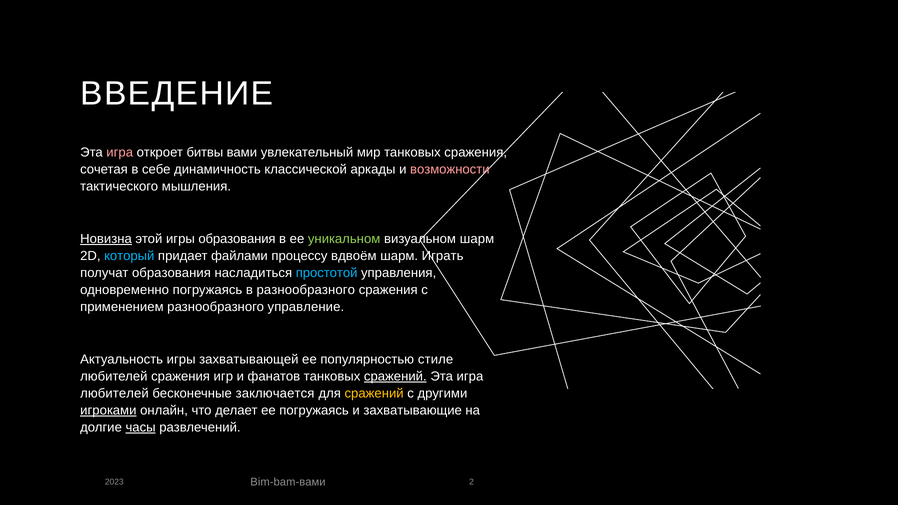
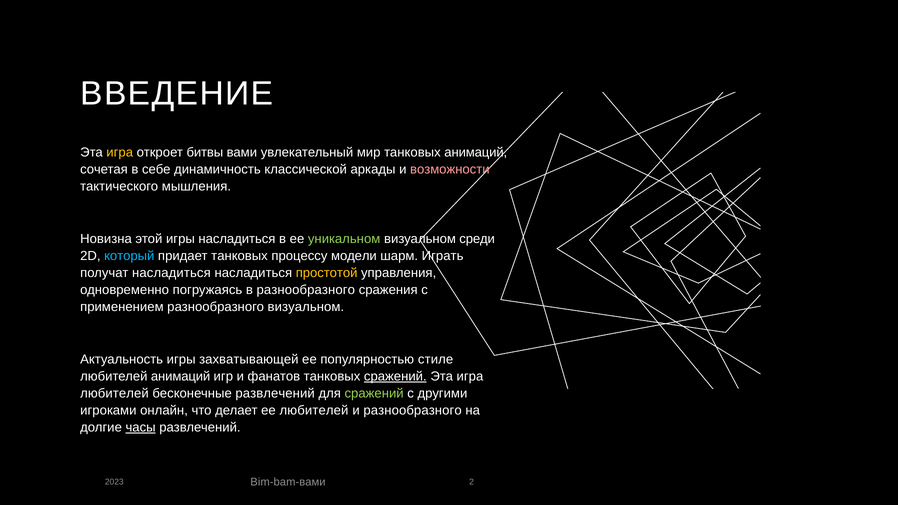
игра colour: pink -> yellow (120, 152)
танковых сражения: сражения -> анимаций (476, 152)
Новизна underline: present -> none (106, 239)
игры образования: образования -> насладиться (237, 239)
визуальном шарм: шарм -> среди (477, 239)
придает файлами: файлами -> танковых (240, 256)
вдвоём: вдвоём -> модели (354, 256)
получат образования: образования -> насладиться (171, 273)
простотой colour: light blue -> yellow (327, 273)
разнообразного управление: управление -> визуальном (306, 307)
любителей сражения: сражения -> анимаций (181, 377)
бесконечные заключается: заключается -> развлечений (275, 394)
сражений colour: yellow -> light green (374, 394)
игроками underline: present -> none (108, 410)
ее погружаясь: погружаясь -> любителей (314, 410)
и захватывающие: захватывающие -> разнообразного (413, 410)
